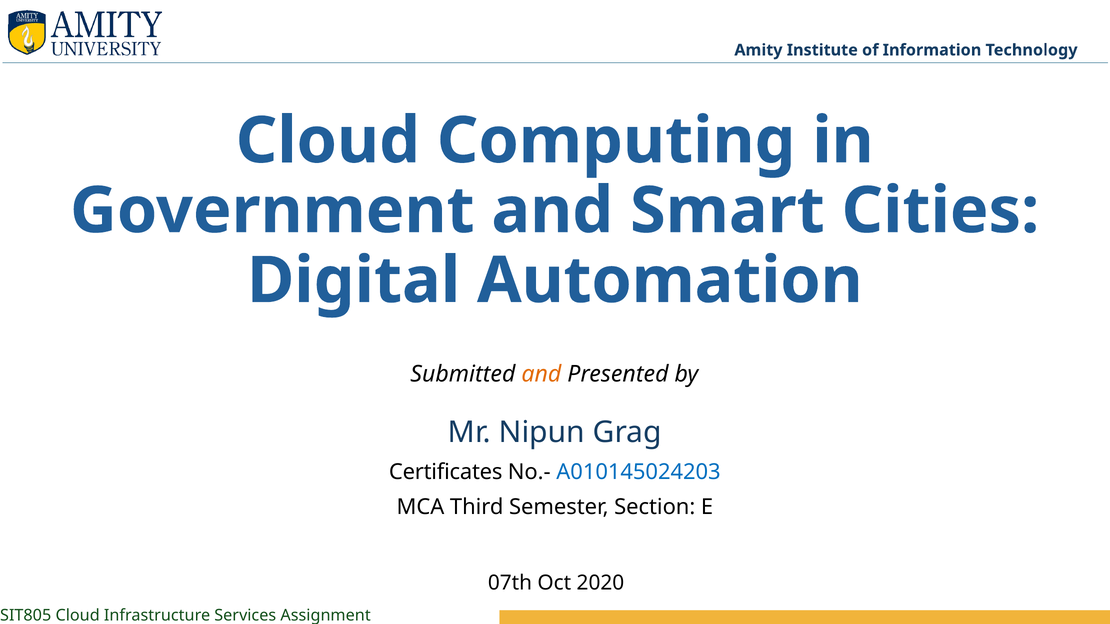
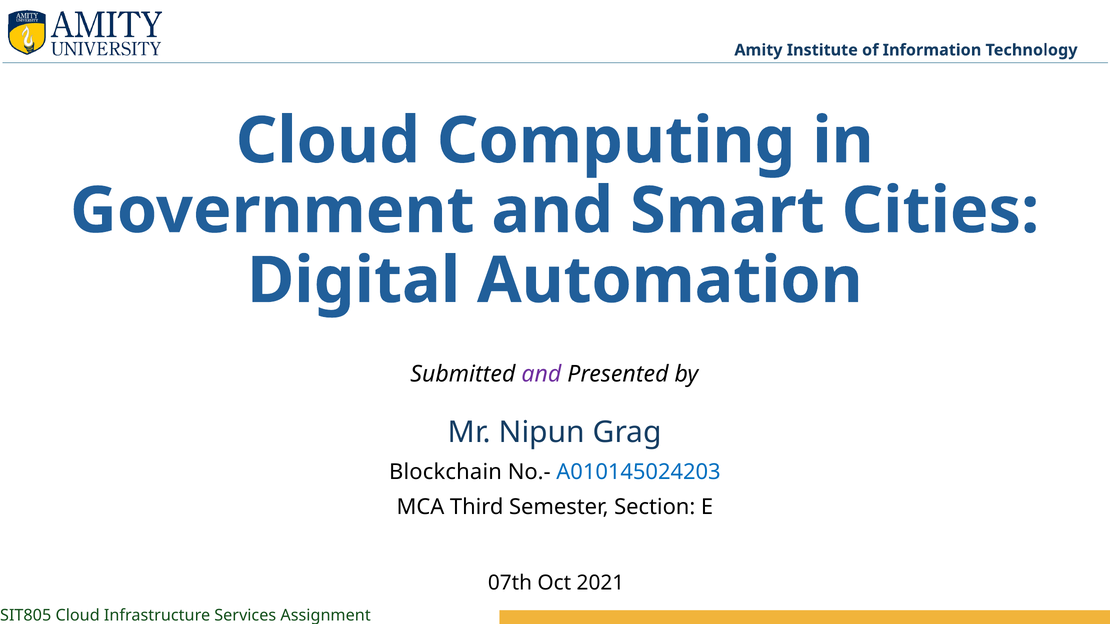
and colour: orange -> purple (541, 374)
Certificates: Certificates -> Blockchain (445, 472)
2020: 2020 -> 2021 (600, 583)
